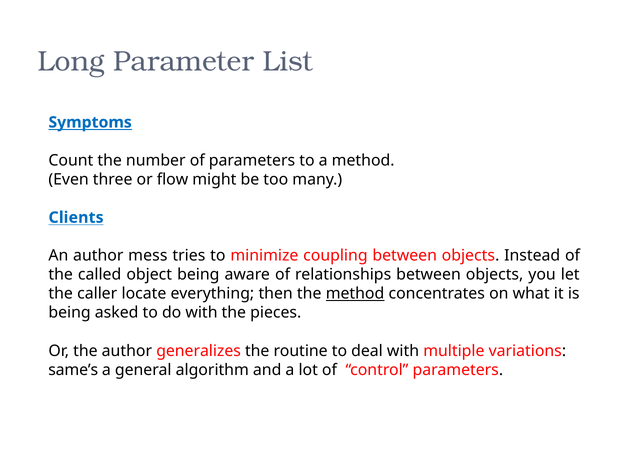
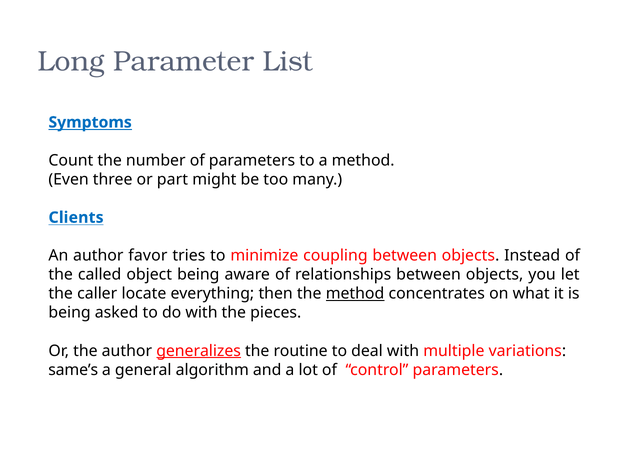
flow: flow -> part (172, 179)
mess: mess -> favor (148, 255)
generalizes underline: none -> present (199, 350)
